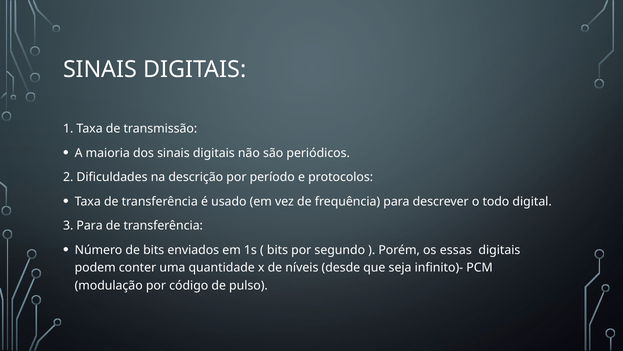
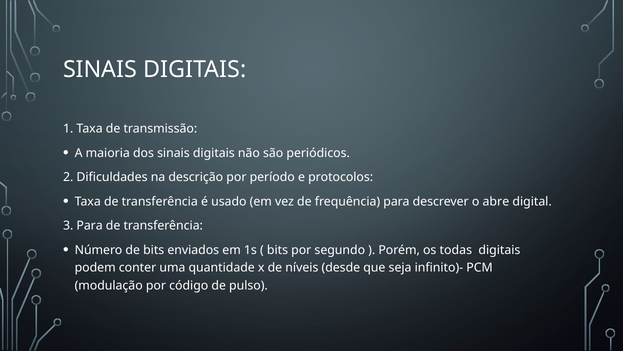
todo: todo -> abre (496, 201)
essas: essas -> todas (456, 250)
